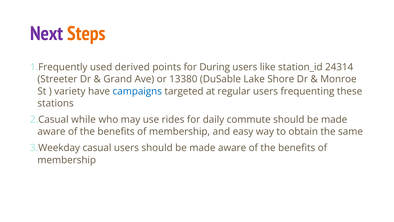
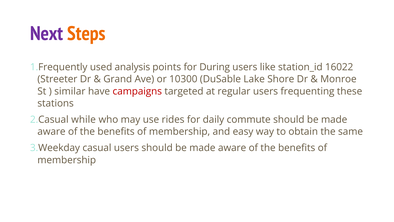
derived: derived -> analysis (132, 67)
24314: 24314 -> 16022 (339, 67)
13380: 13380 -> 10300 (183, 79)
variety: variety -> similar (70, 91)
campaigns colour: blue -> red (137, 91)
